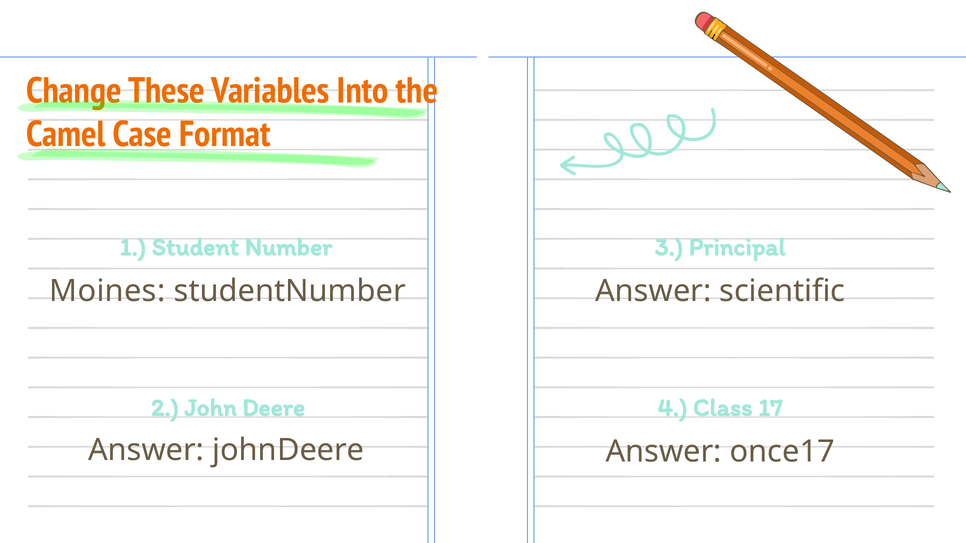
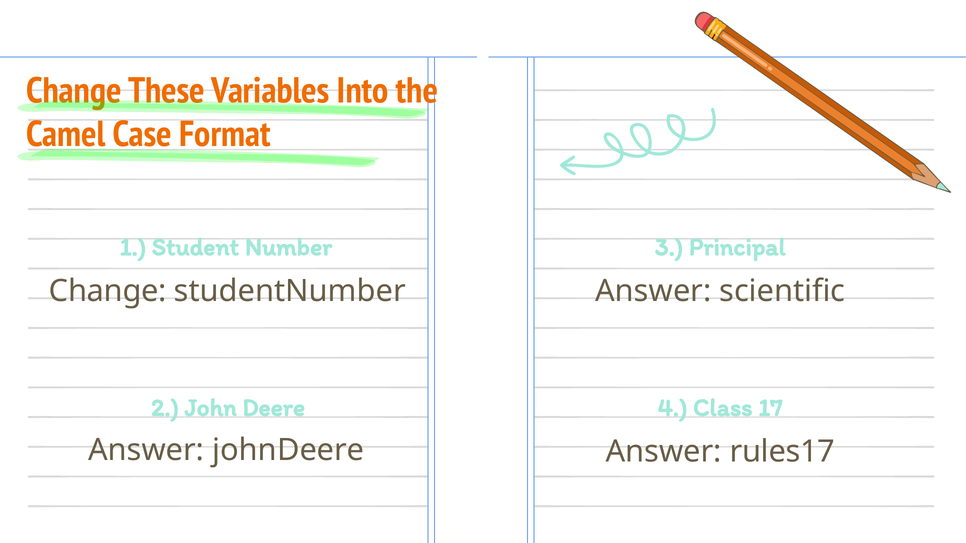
Moines: Moines -> Change (108, 291)
once17: once17 -> rules17 (782, 452)
